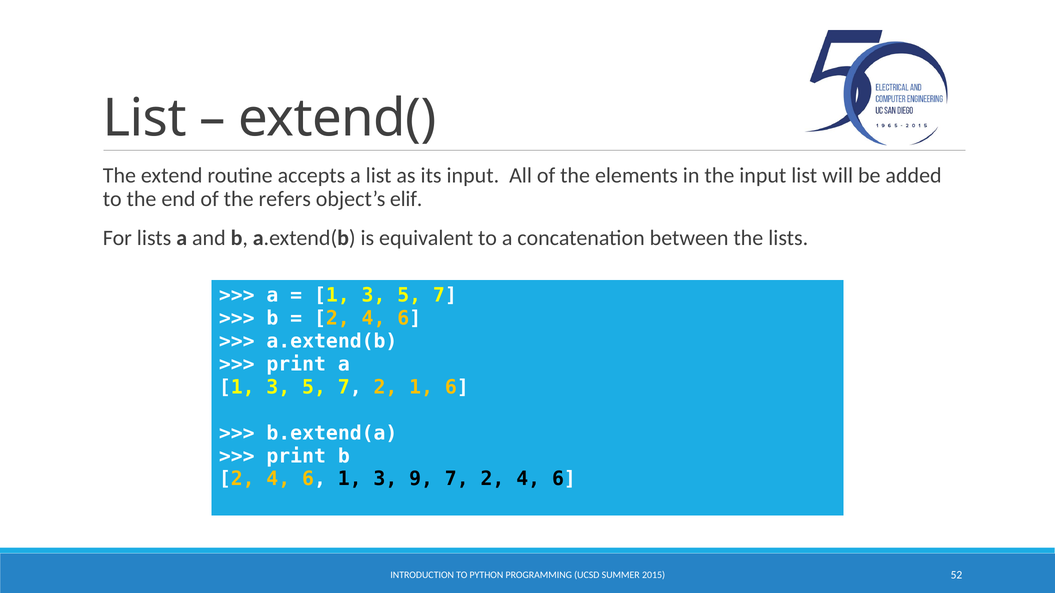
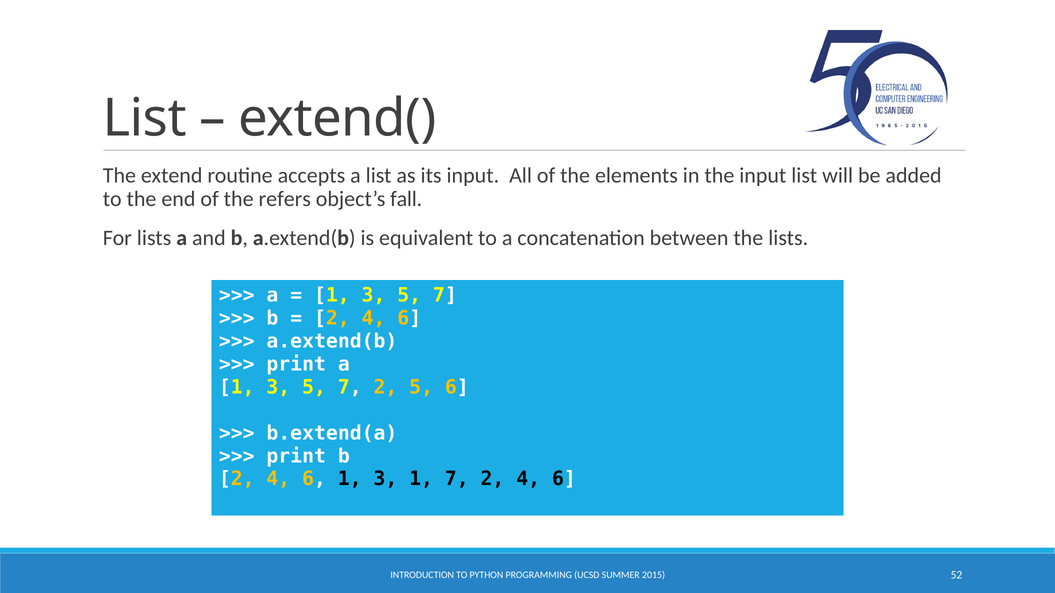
elif: elif -> fall (406, 199)
2 1: 1 -> 5 (421, 387)
3 9: 9 -> 1 (421, 479)
